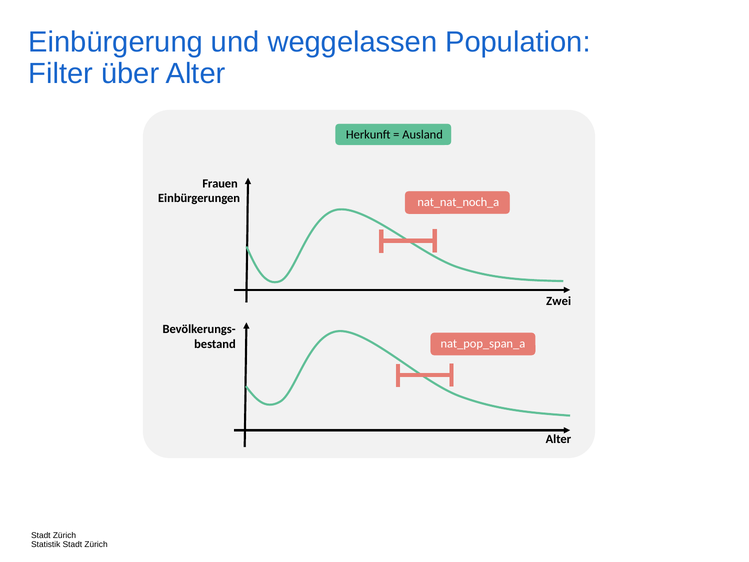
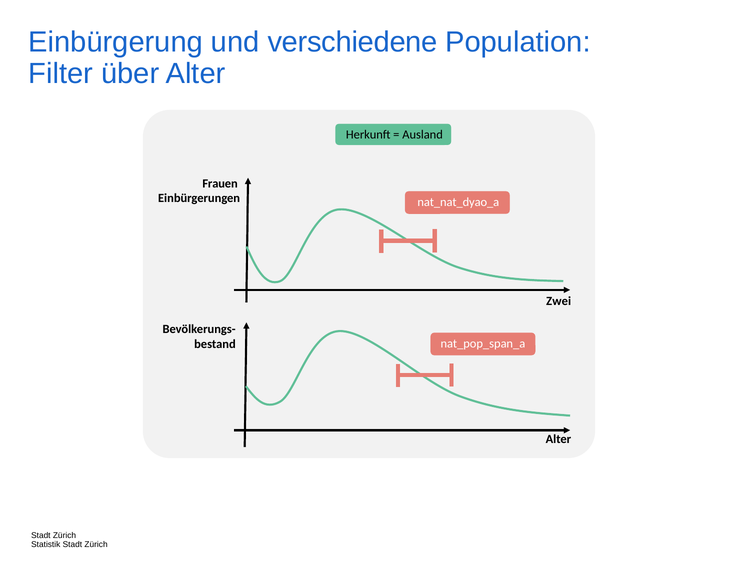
weggelassen: weggelassen -> verschiedene (353, 42)
nat_nat_noch_a: nat_nat_noch_a -> nat_nat_dyao_a (458, 202)
